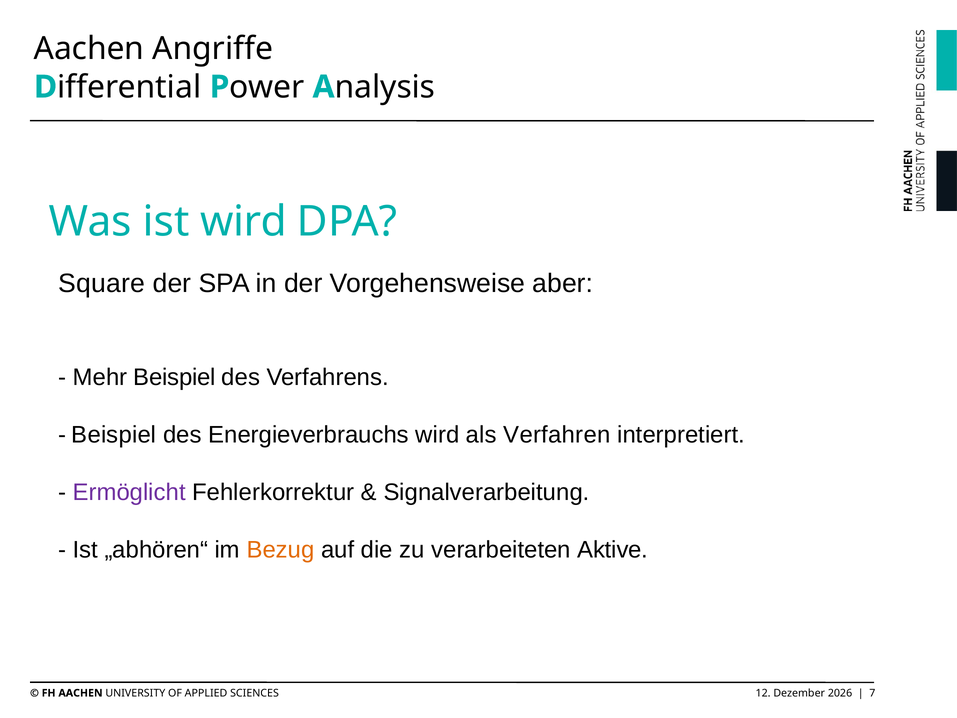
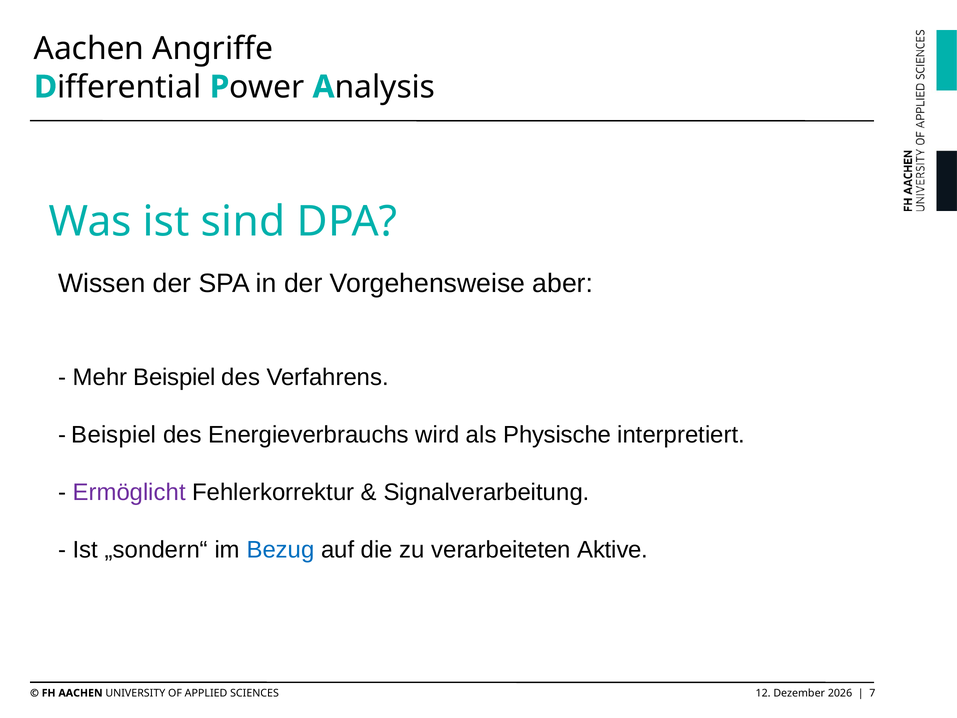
ist wird: wird -> sind (243, 222)
Square: Square -> Wissen (102, 283)
Verfahren: Verfahren -> Physische (557, 435)
„abhören“: „abhören“ -> „sondern“ (156, 550)
Bezug colour: orange -> blue (280, 550)
